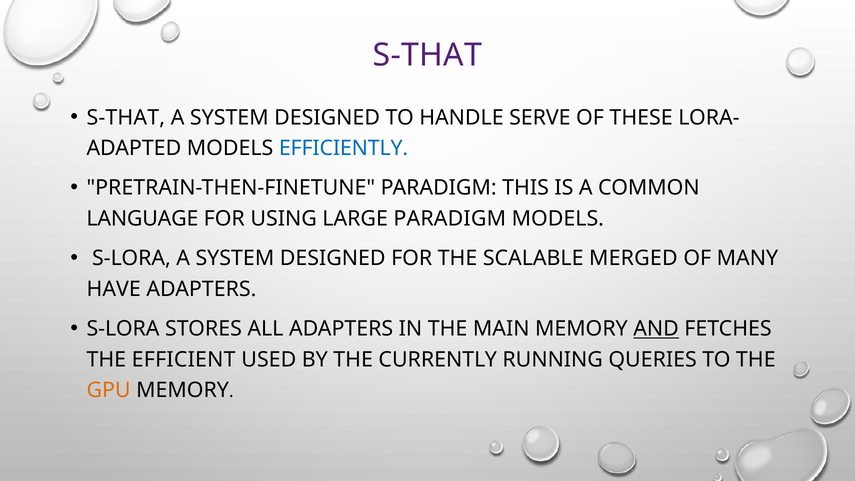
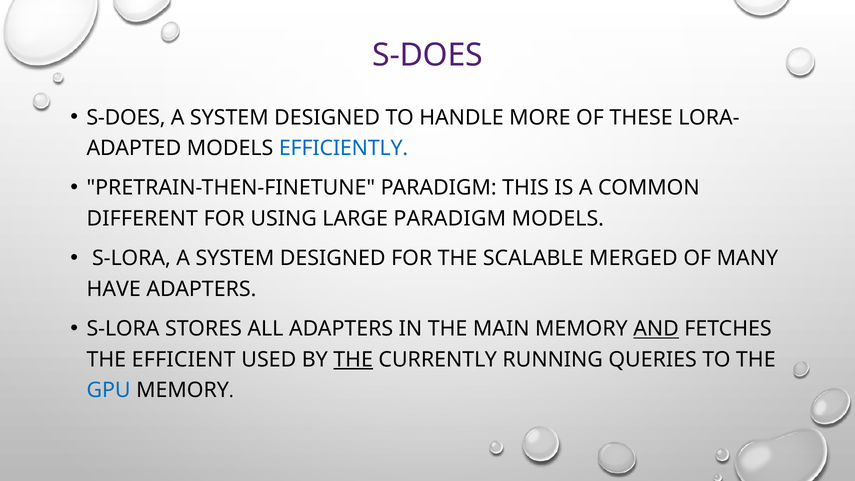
S-THAT: S-THAT -> S-DOES (428, 55)
S-THAT: S-THAT -> S-DOES (126, 117)
SERVE: SERVE -> MORE (540, 117)
LANGUAGE: LANGUAGE -> DIFFERENT (142, 219)
THE underline: none -> present (353, 360)
GPU colour: orange -> blue (109, 390)
